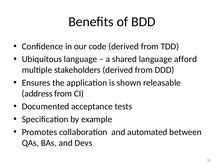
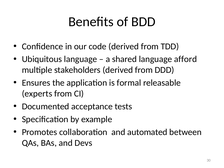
shown: shown -> formal (129, 83)
address: address -> experts (37, 94)
